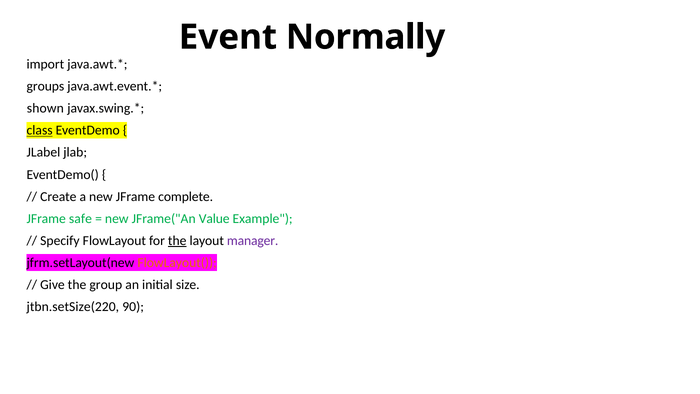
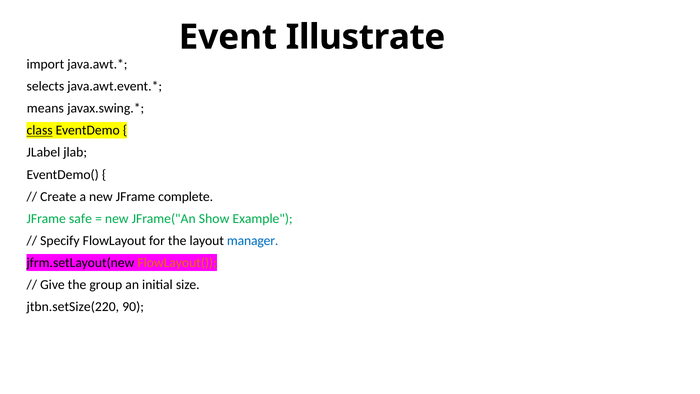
Normally: Normally -> Illustrate (365, 37)
groups: groups -> selects (45, 86)
shown: shown -> means (45, 108)
Value: Value -> Show (214, 218)
the underline: present -> none (177, 240)
manager colour: purple -> blue (253, 240)
